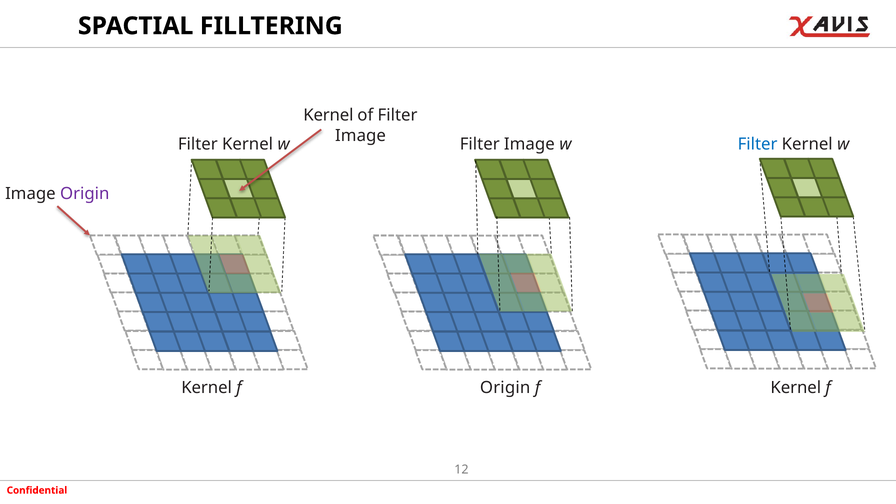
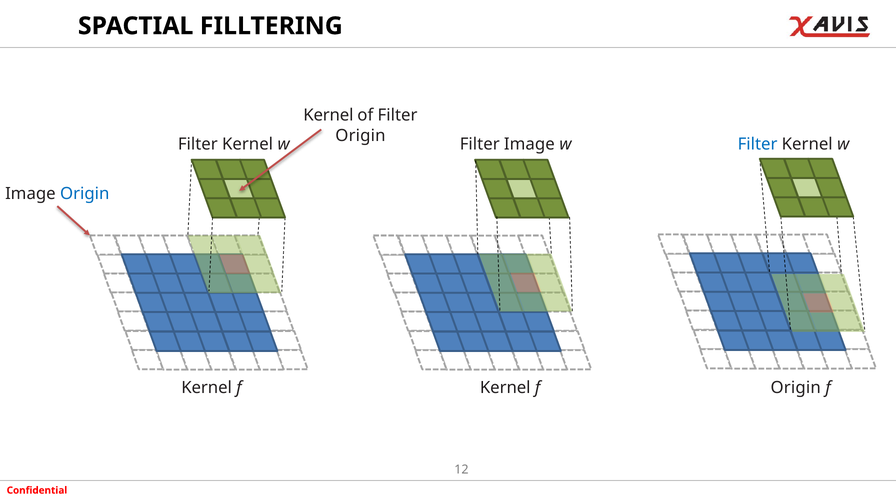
Image: Image -> Origin (360, 135)
Origin colour: purple -> blue (85, 194)
Origin: Origin -> Kernel (505, 388)
Kernel: Kernel -> Origin (796, 388)
